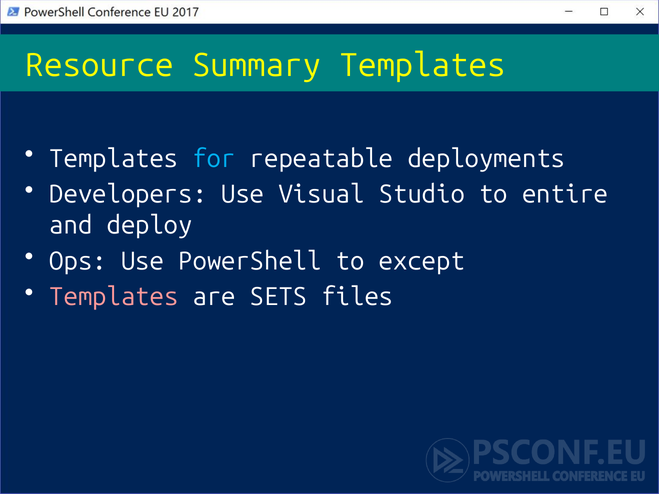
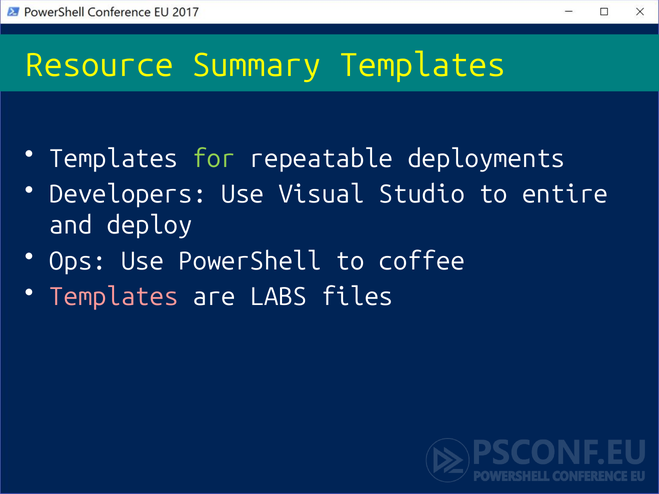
for colour: light blue -> light green (214, 159)
except: except -> coffee (422, 261)
SETS: SETS -> LABS (279, 297)
